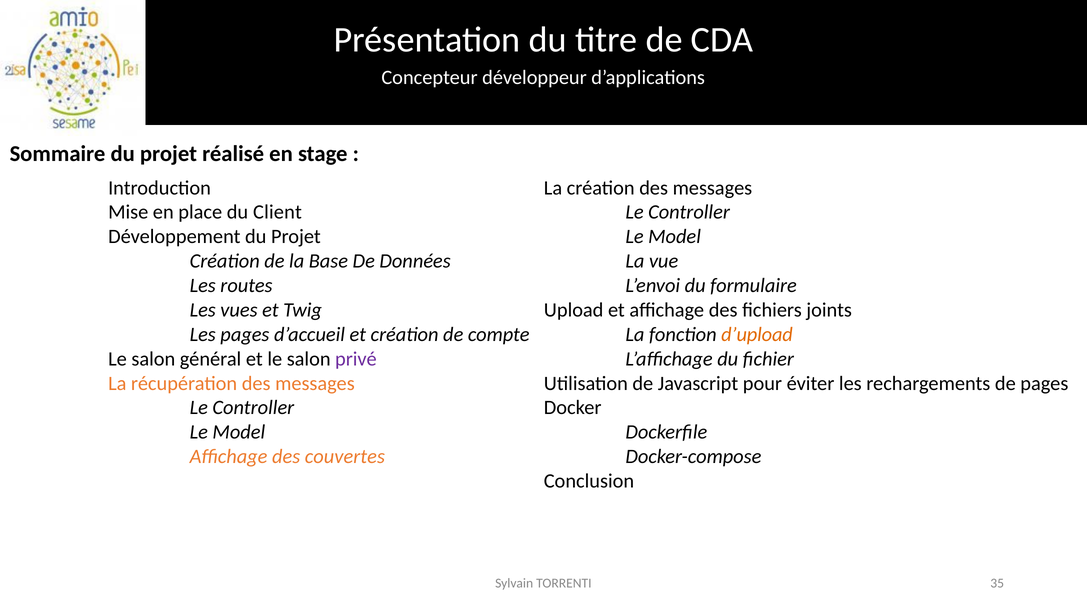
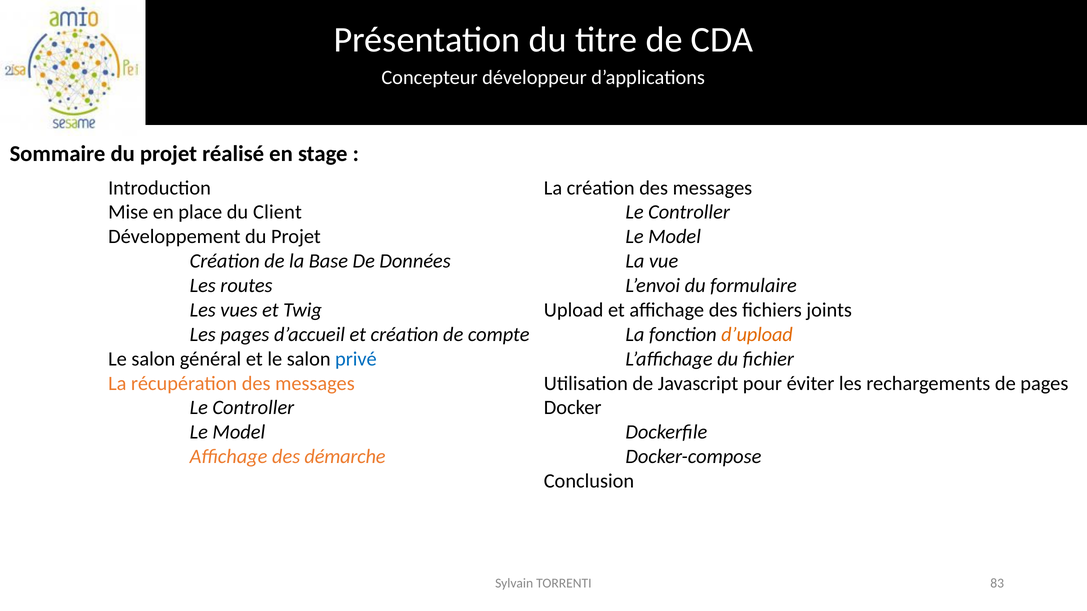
privé colour: purple -> blue (356, 359)
couvertes: couvertes -> démarche (345, 457)
35: 35 -> 83 (997, 584)
